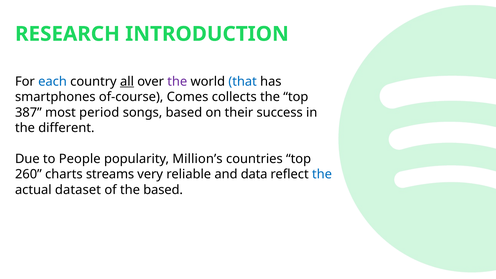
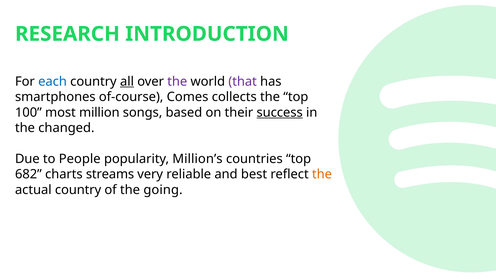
that colour: blue -> purple (243, 81)
387: 387 -> 100 (28, 112)
period: period -> million (99, 112)
success underline: none -> present (280, 112)
different: different -> changed (66, 128)
260: 260 -> 682 (28, 174)
data: data -> best (254, 174)
the colour: blue -> orange (322, 174)
actual dataset: dataset -> country (78, 190)
the based: based -> going (163, 190)
